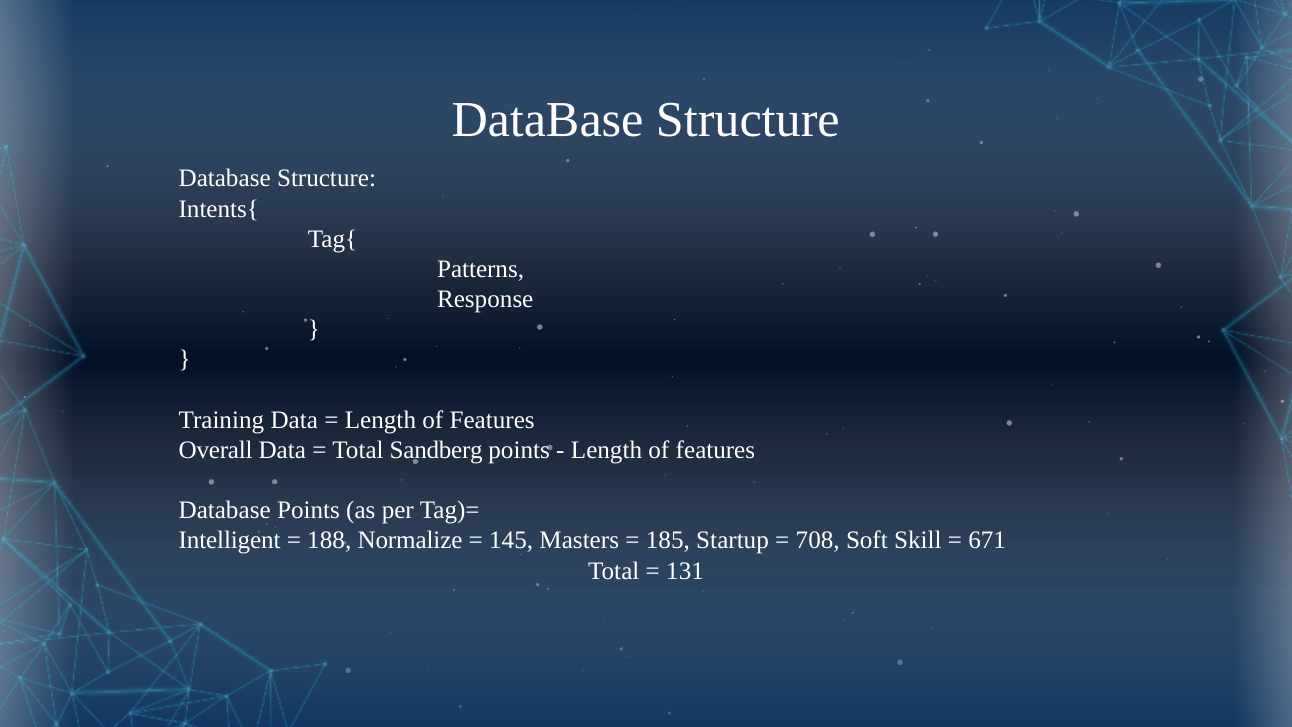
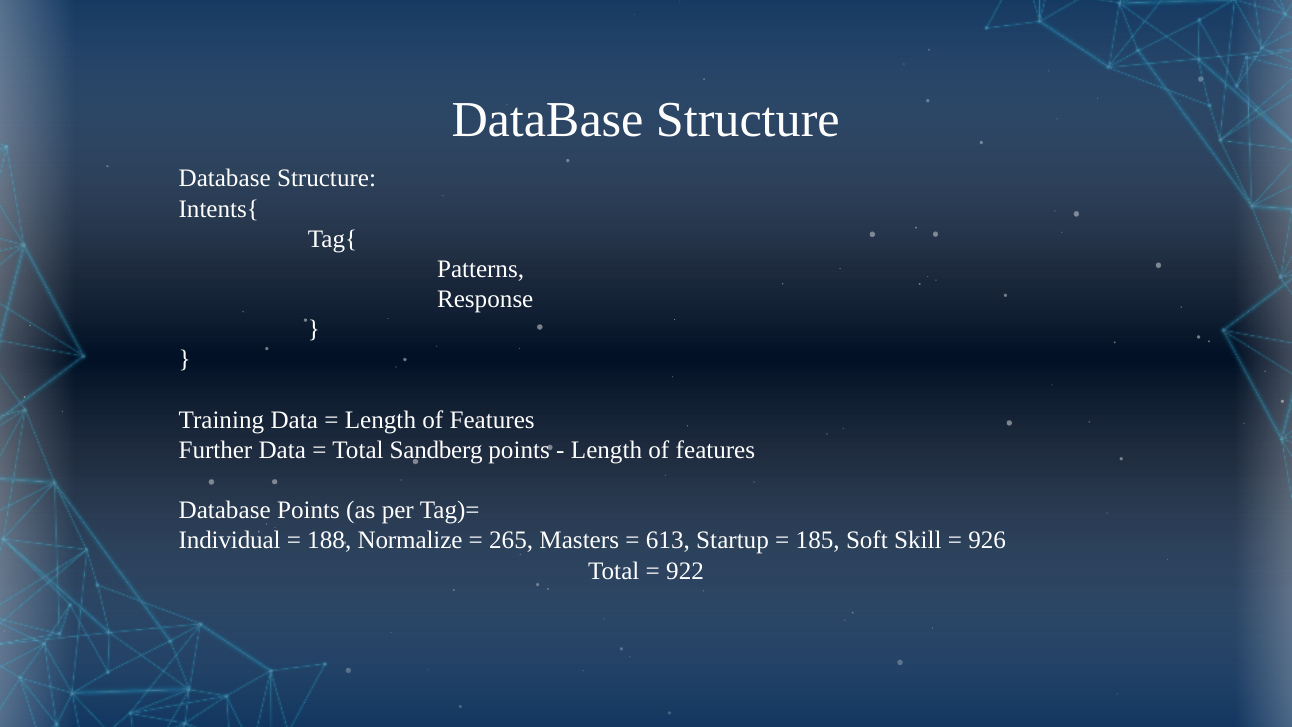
Overall: Overall -> Further (215, 450)
Intelligent: Intelligent -> Individual (230, 540)
145: 145 -> 265 (511, 540)
185: 185 -> 613 (668, 540)
708: 708 -> 185 (818, 540)
671: 671 -> 926 (987, 540)
131: 131 -> 922 (685, 571)
